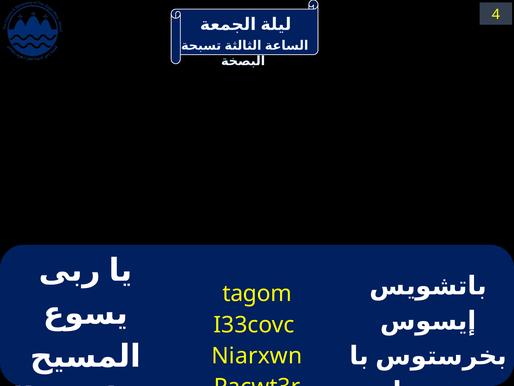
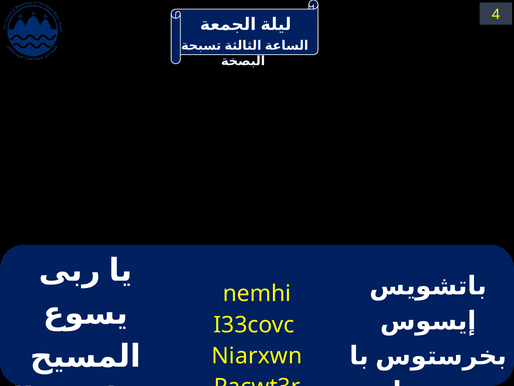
tagom: tagom -> nemhi (257, 293)
